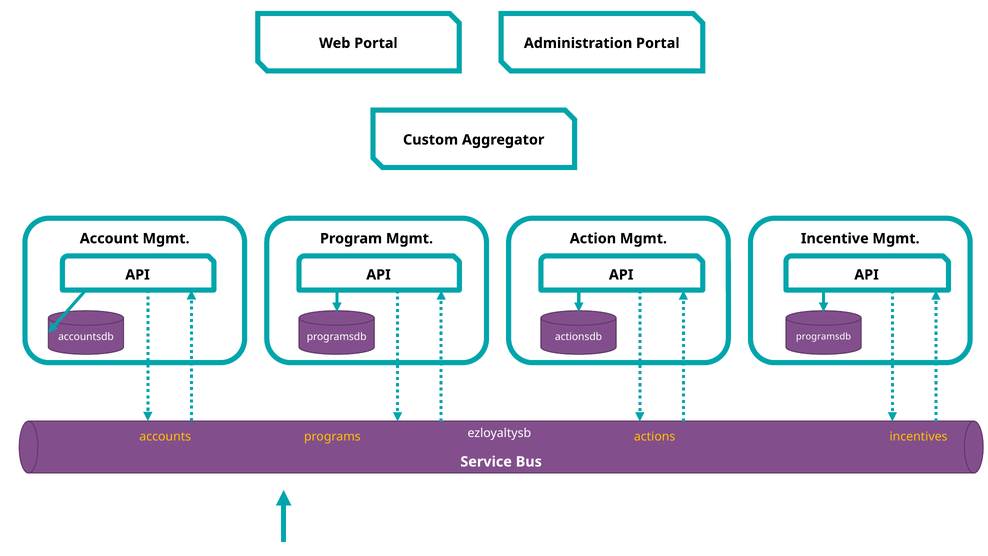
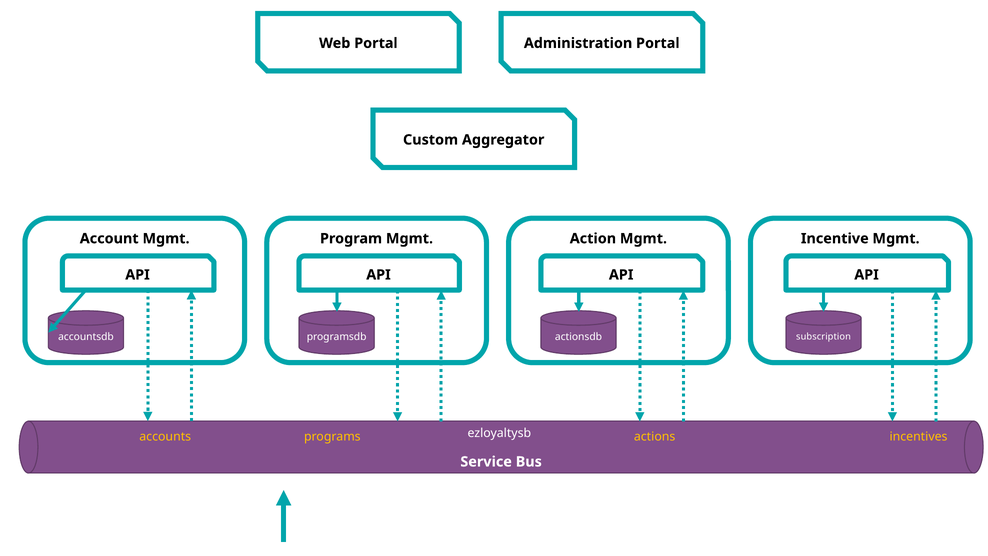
actionsdb programsdb: programsdb -> subscription (824, 337)
